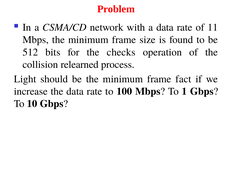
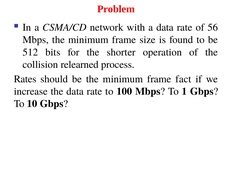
11: 11 -> 56 (213, 27)
checks: checks -> shorter (121, 52)
Light: Light -> Rates (25, 79)
